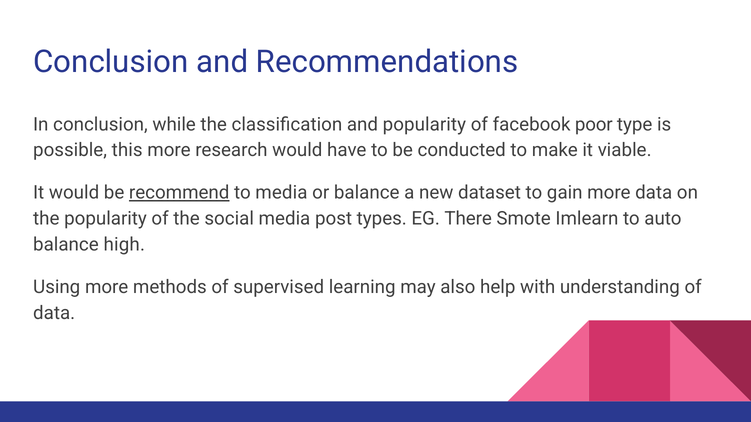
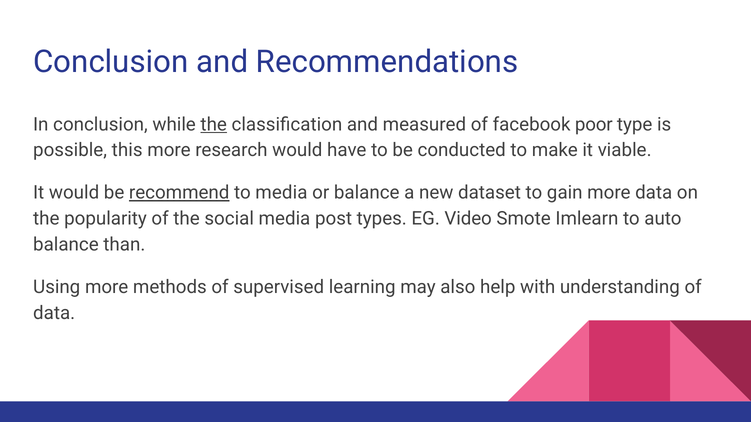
the underline: none -> present (214, 124)
and popularity: popularity -> measured (424, 124)
There: There -> Video (468, 219)
high: high -> than (124, 245)
